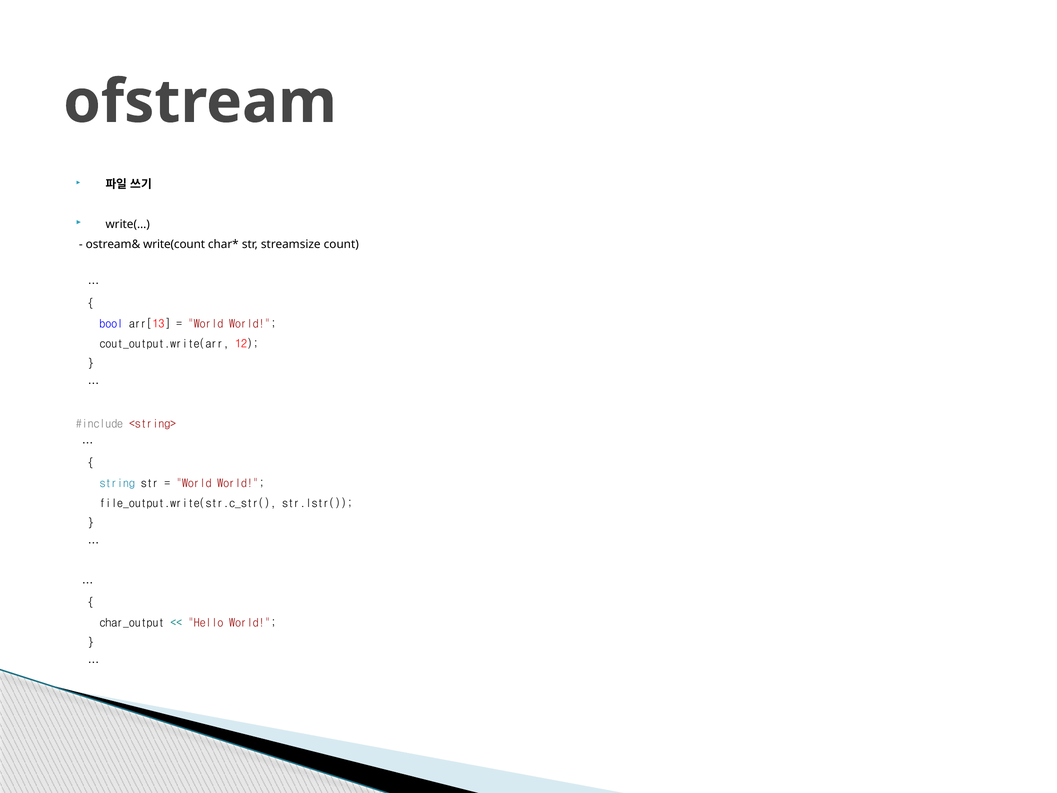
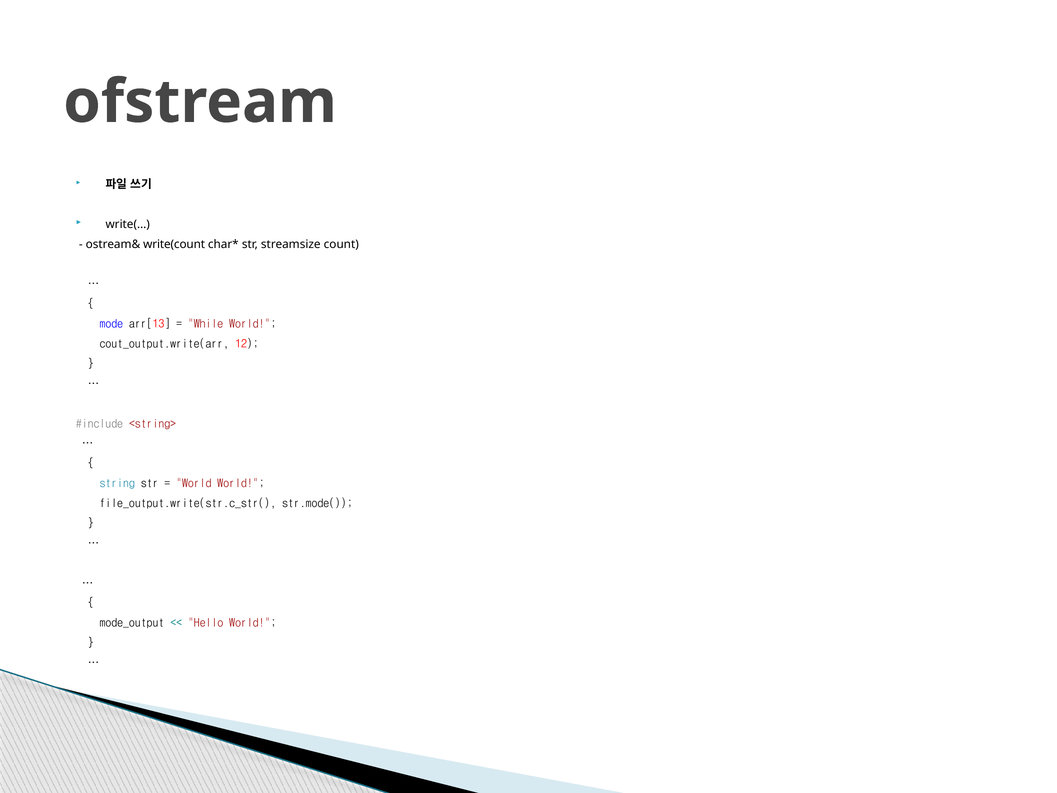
bool: bool -> mode (111, 324)
World: World -> While (206, 324)
str.lstr(: str.lstr( -> str.mode( (317, 503)
char_output: char_output -> mode_output (132, 623)
